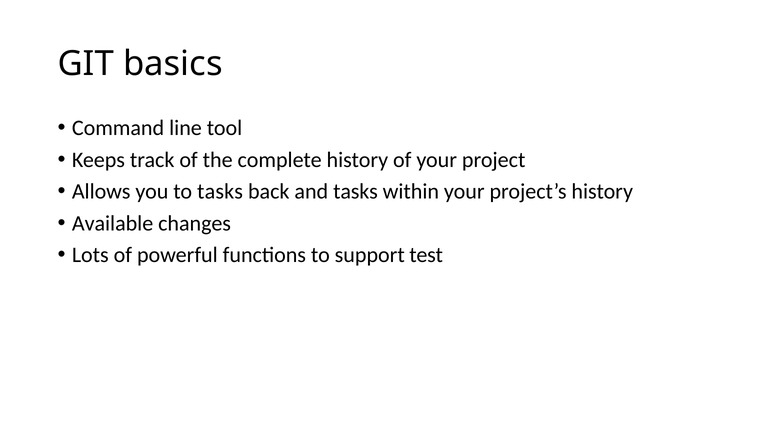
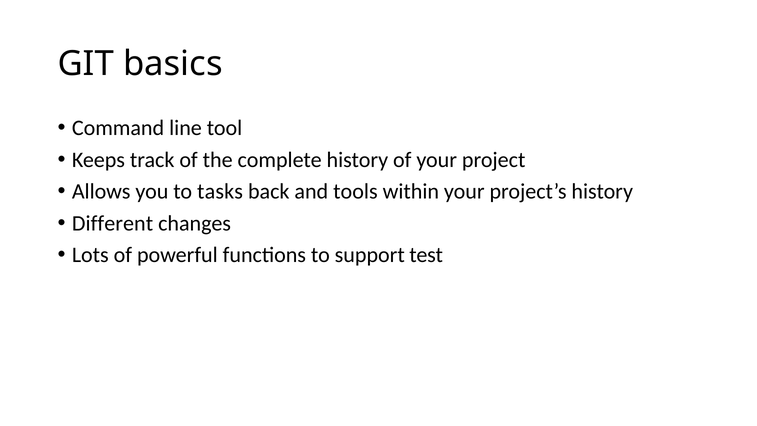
and tasks: tasks -> tools (355, 191)
Available: Available -> Different (113, 223)
